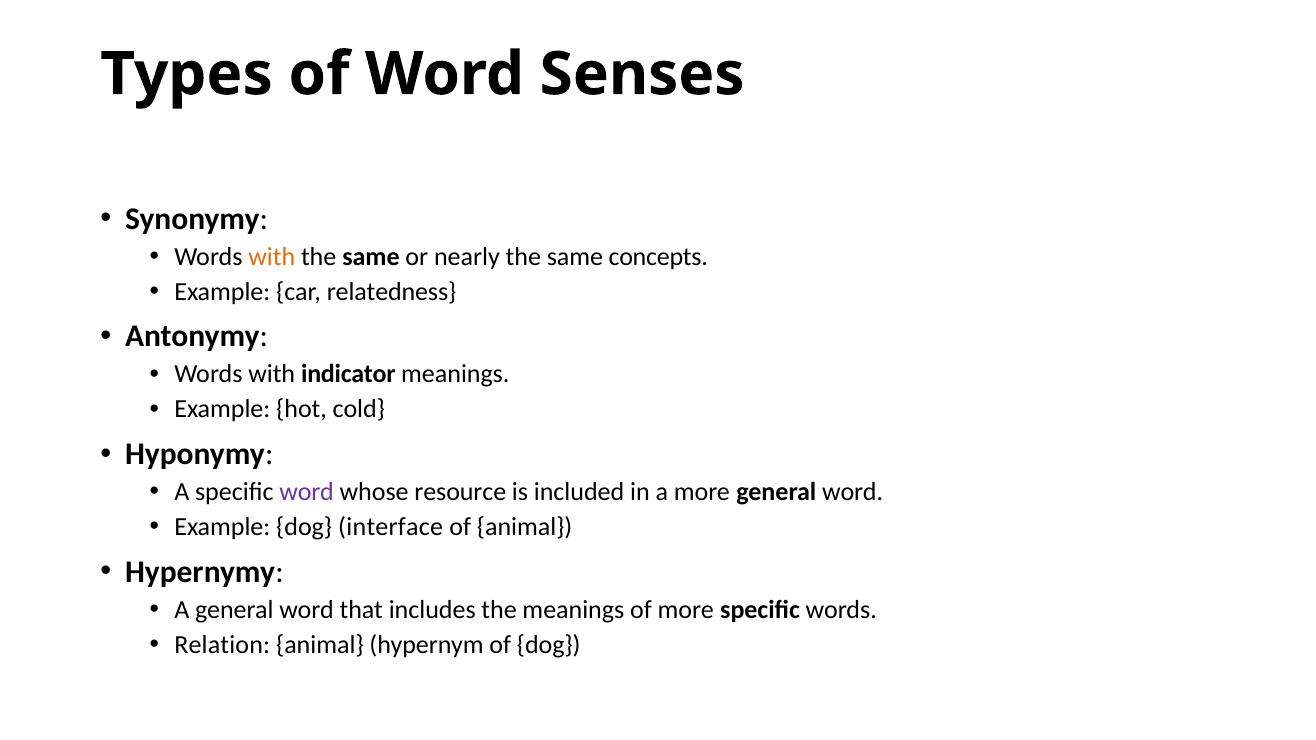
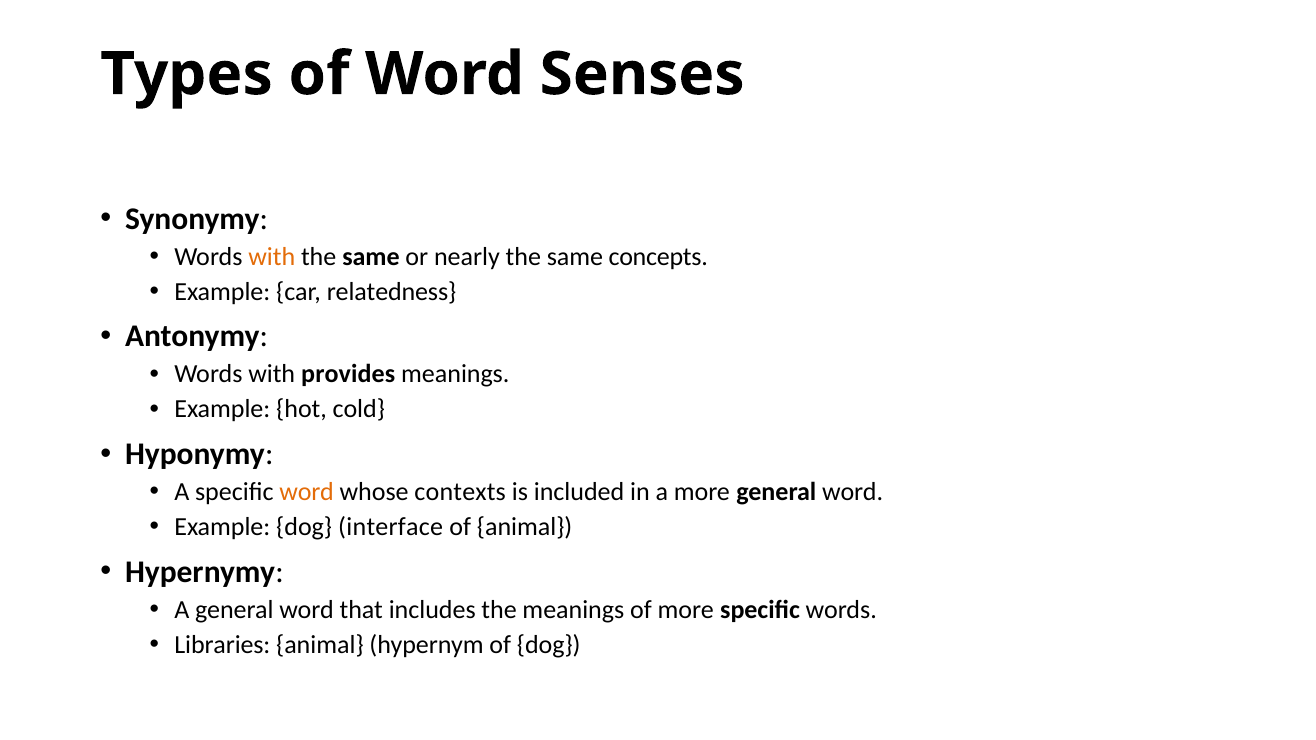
indicator: indicator -> provides (348, 374)
word colour: purple -> orange (307, 492)
resource: resource -> contexts (460, 492)
Relation: Relation -> Libraries (222, 645)
